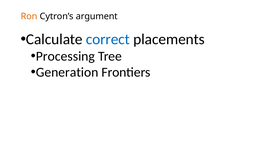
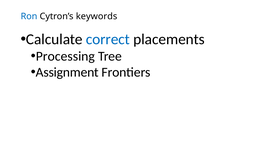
Ron colour: orange -> blue (29, 16)
argument: argument -> keywords (97, 16)
Generation: Generation -> Assignment (67, 72)
